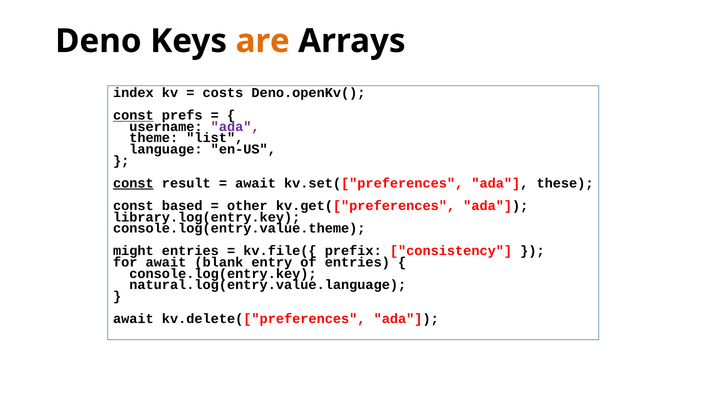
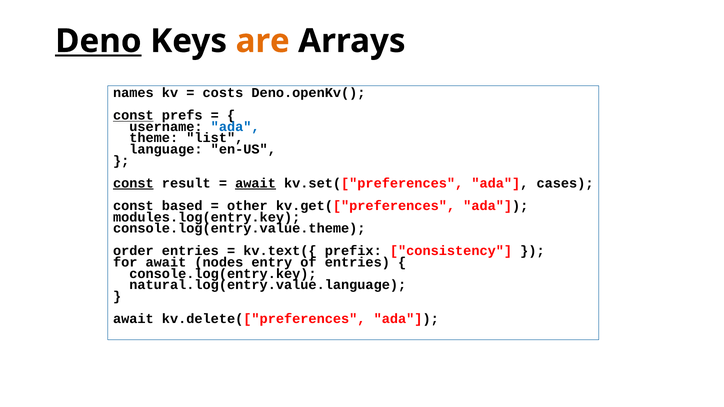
Deno underline: none -> present (98, 41)
index: index -> names (133, 93)
ada colour: purple -> blue (235, 127)
await underline: none -> present (256, 183)
these: these -> cases (565, 183)
library.log(entry.key: library.log(entry.key -> modules.log(entry.key (207, 217)
might: might -> order (133, 251)
kv.file({: kv.file({ -> kv.text({ (280, 251)
blank: blank -> nodes (219, 262)
